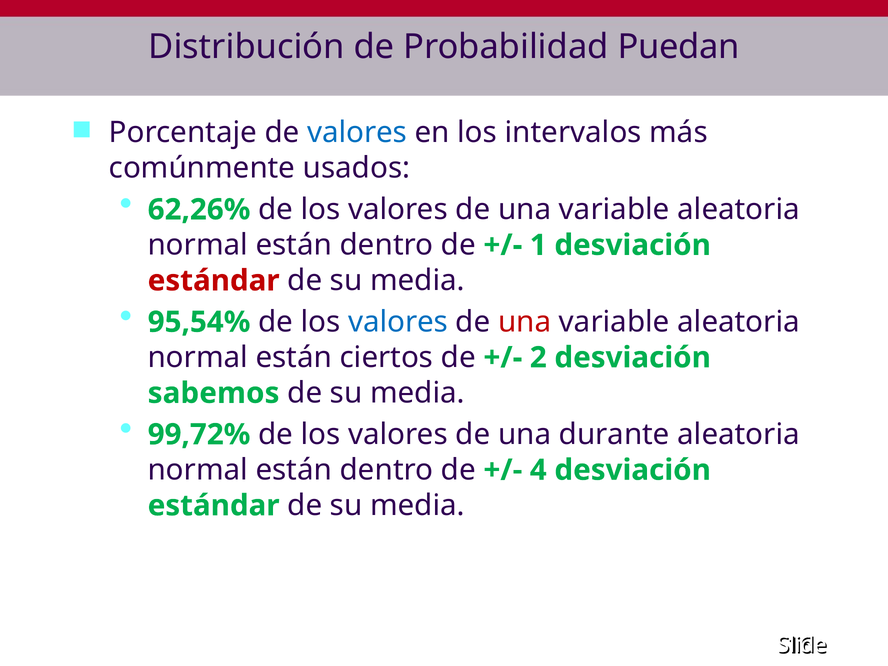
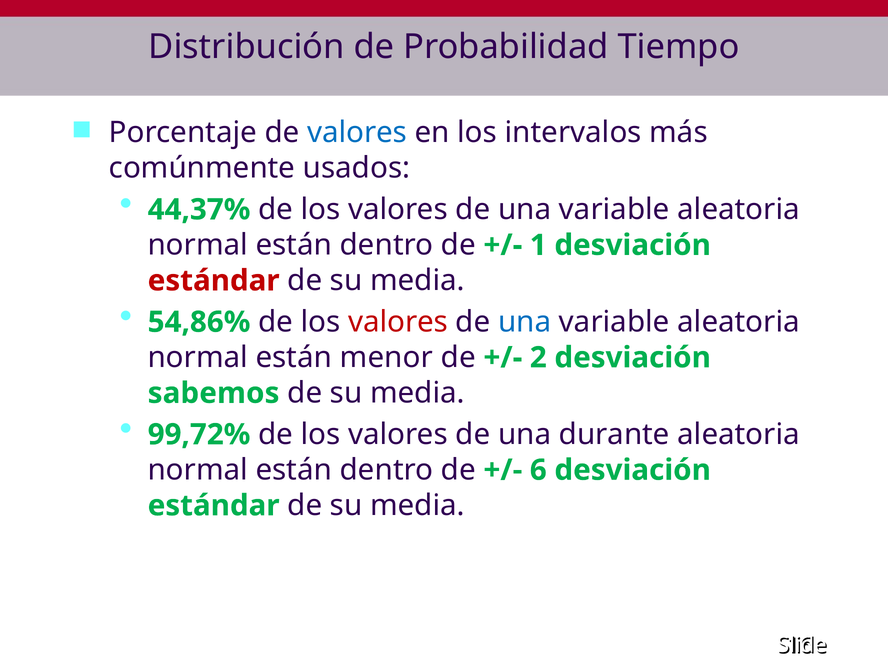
Puedan: Puedan -> Tiempo (678, 47)
62,26%: 62,26% -> 44,37% (199, 210)
95,54%: 95,54% -> 54,86% (199, 322)
valores colour: blue -> red (398, 322)
una colour: red -> blue (525, 322)
ciertos: ciertos -> menor (386, 358)
4: 4 -> 6 (538, 470)
